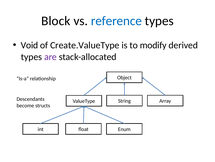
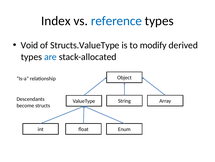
Block: Block -> Index (56, 21)
Create.ValueType: Create.ValueType -> Structs.ValueType (85, 45)
are colour: purple -> blue (50, 57)
